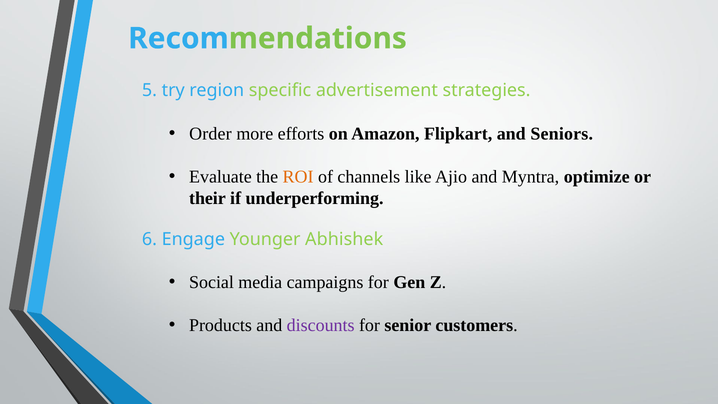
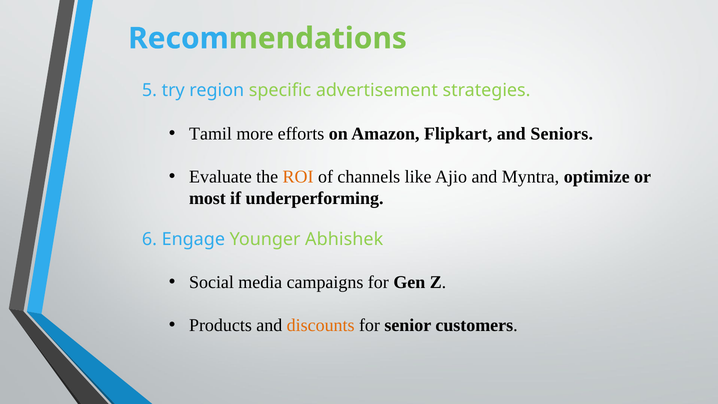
Order: Order -> Tamil (211, 134)
their: their -> most (207, 198)
discounts colour: purple -> orange (321, 325)
